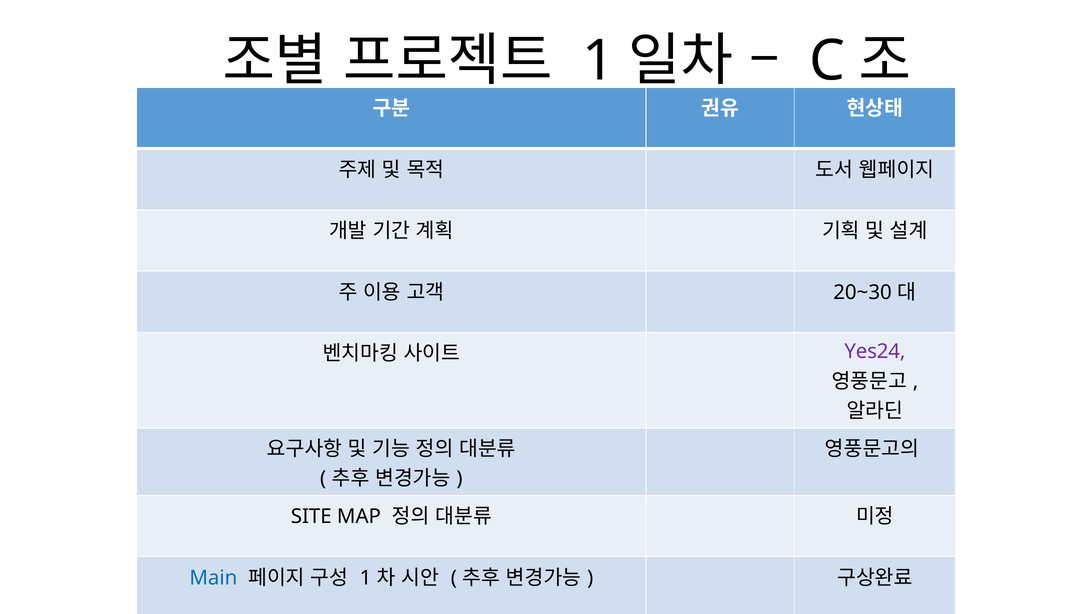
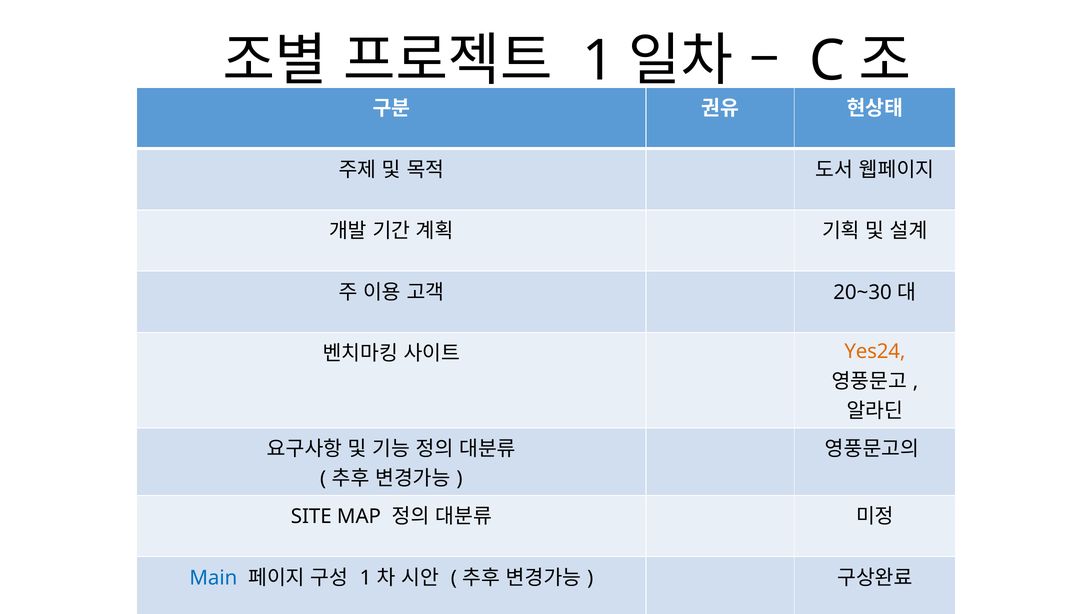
Yes24 colour: purple -> orange (875, 352)
